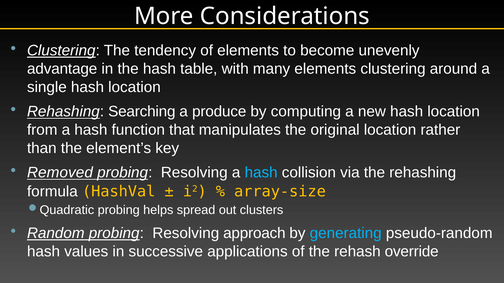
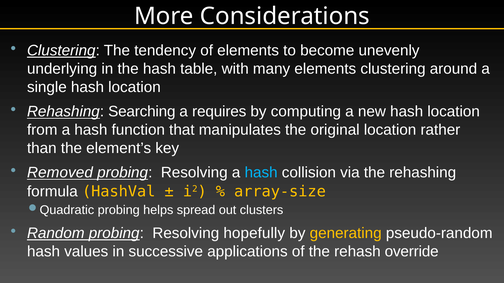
advantage: advantage -> underlying (62, 69)
produce: produce -> requires (219, 112)
approach: approach -> hopefully (254, 234)
generating colour: light blue -> yellow (346, 234)
